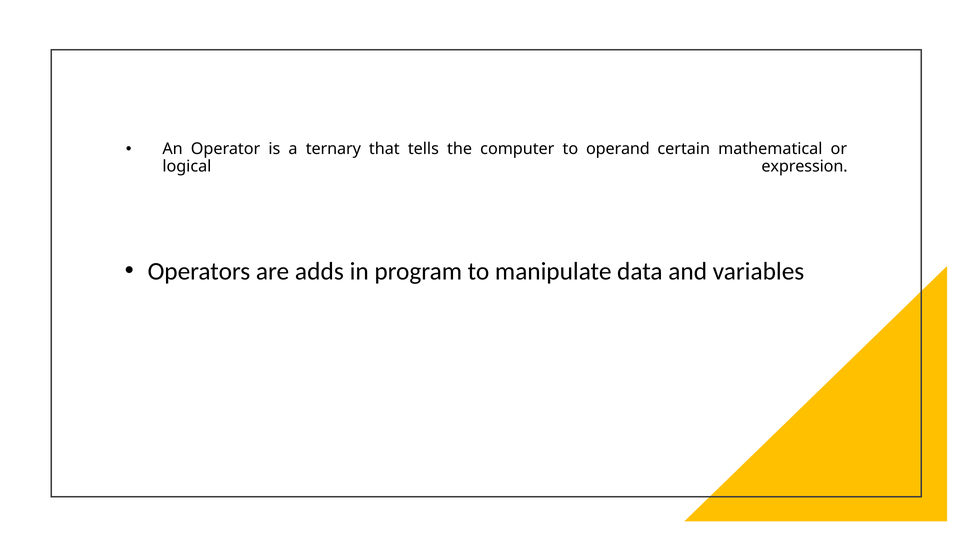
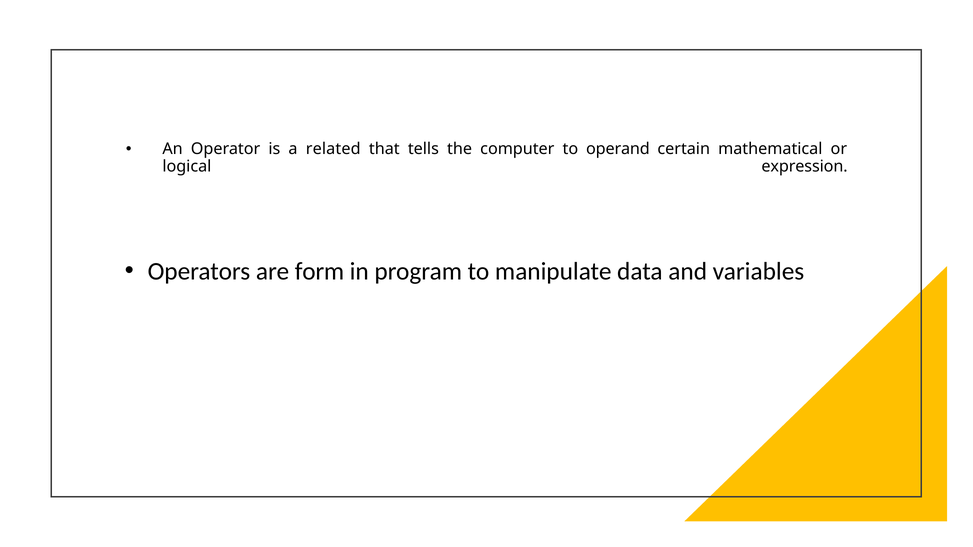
ternary: ternary -> related (333, 149)
adds: adds -> form (320, 271)
